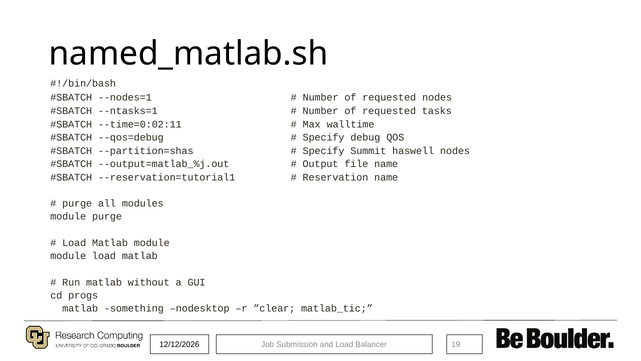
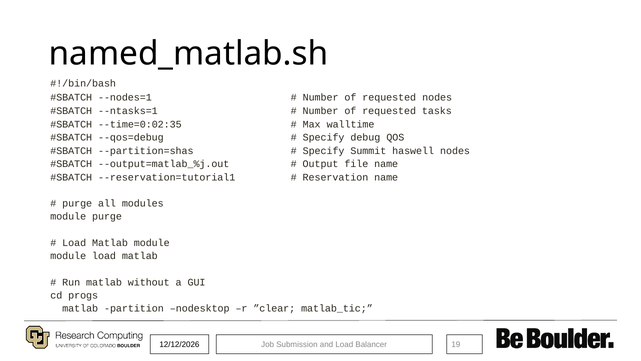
--time=0:02:11: --time=0:02:11 -> --time=0:02:35 (140, 124)
something: something -> partition (134, 308)
